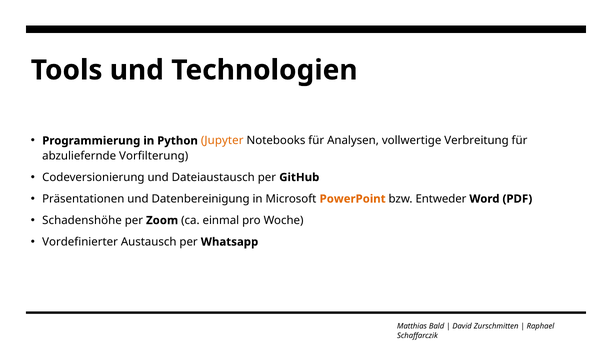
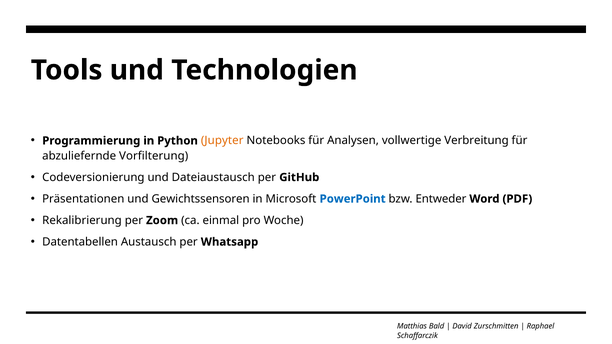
Datenbereinigung: Datenbereinigung -> Gewichtssensoren (201, 199)
PowerPoint colour: orange -> blue (353, 199)
Schadenshöhe: Schadenshöhe -> Rekalibrierung (82, 221)
Vordefinierter: Vordefinierter -> Datentabellen (80, 242)
